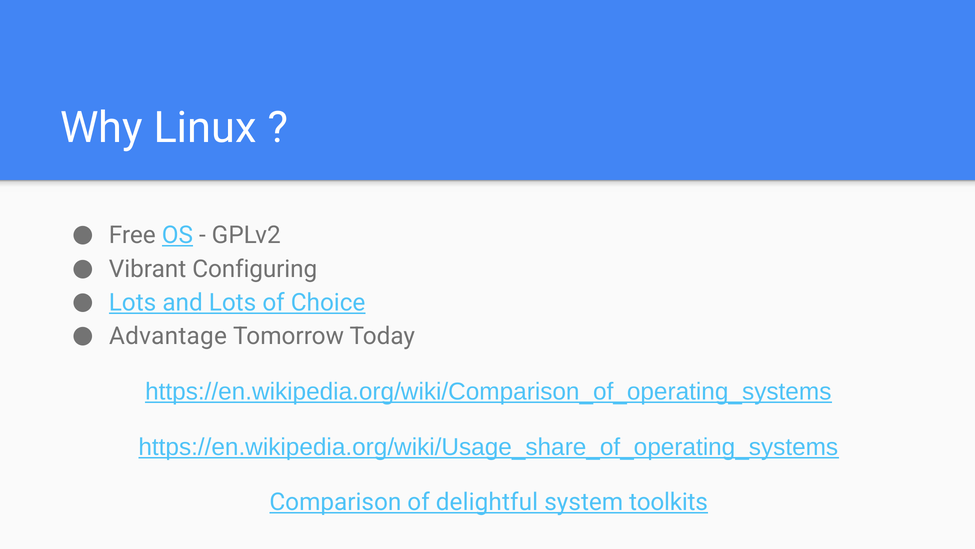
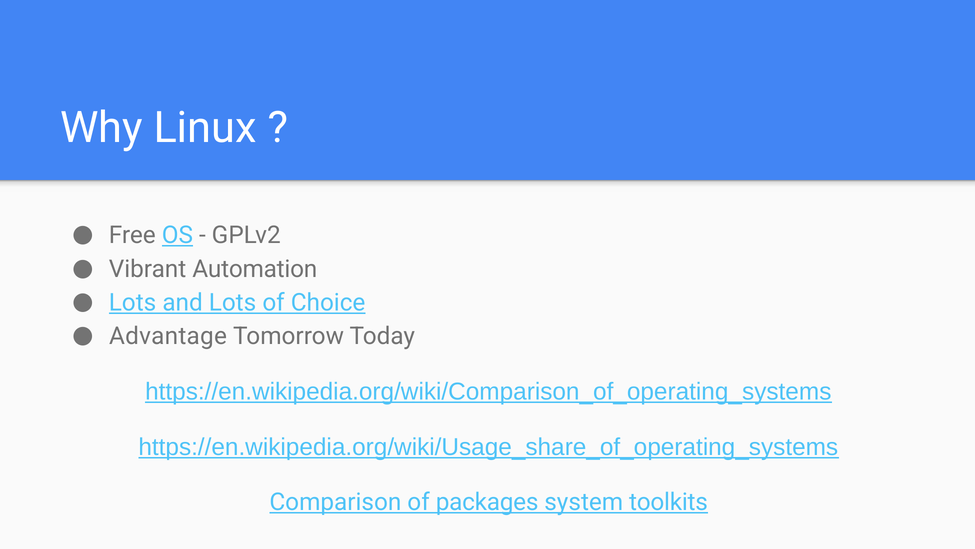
Configuring: Configuring -> Automation (255, 269)
delightful: delightful -> packages (487, 502)
